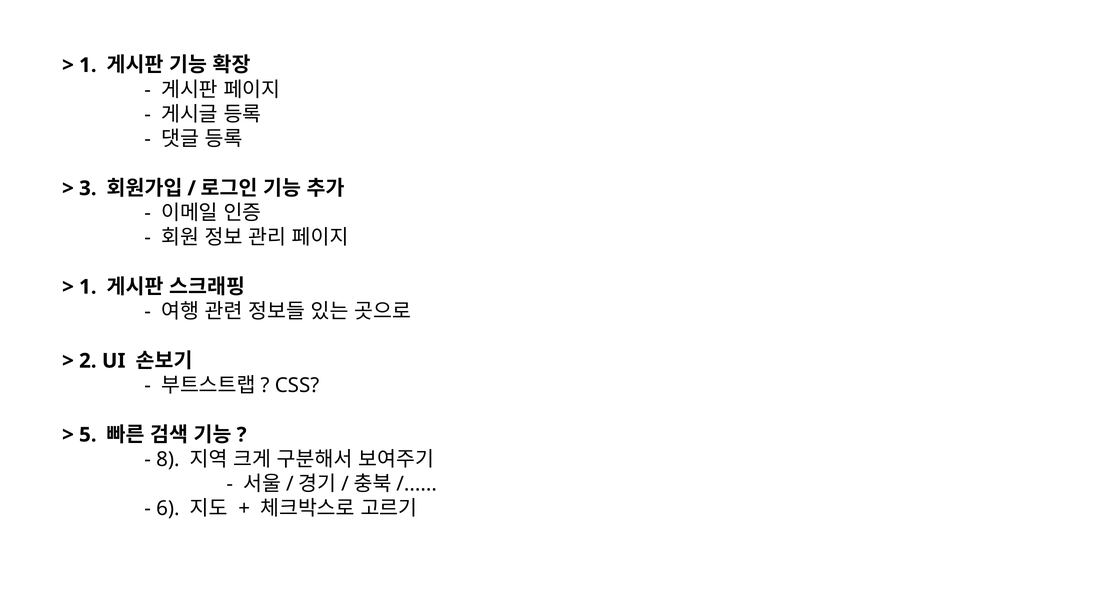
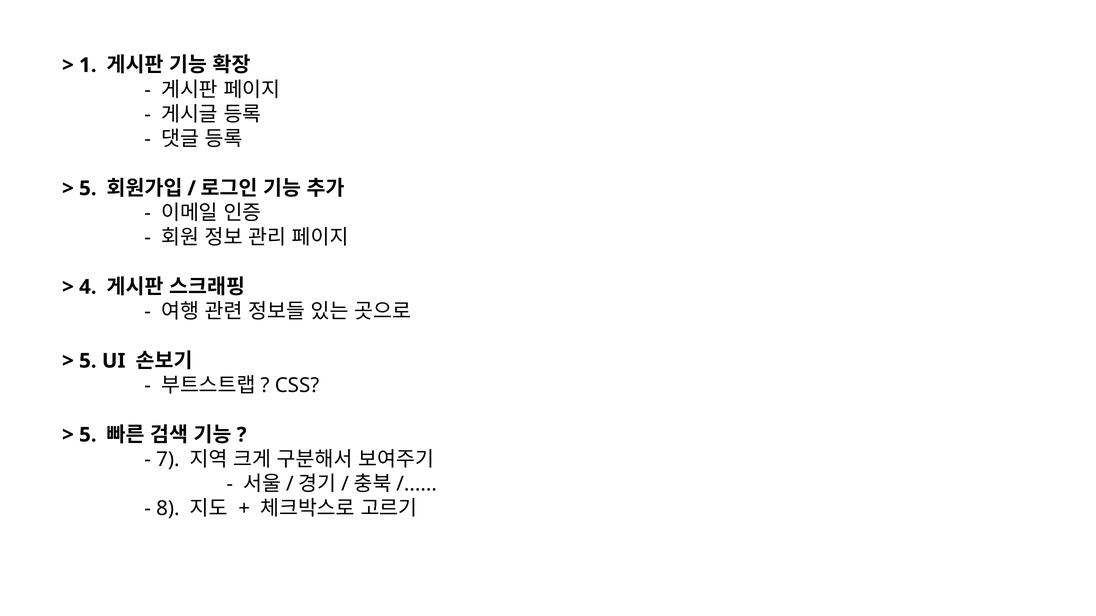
3: 3 -> 5 (88, 189)
1: 1 -> 4 (88, 287)
2: 2 -> 5 (88, 361)
8: 8 -> 7 (168, 460)
6: 6 -> 8 (168, 509)
